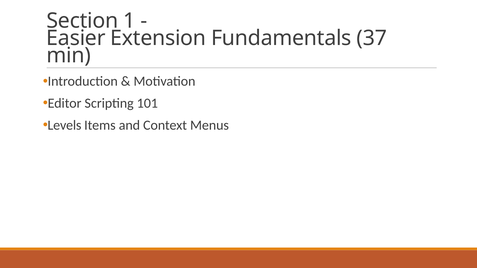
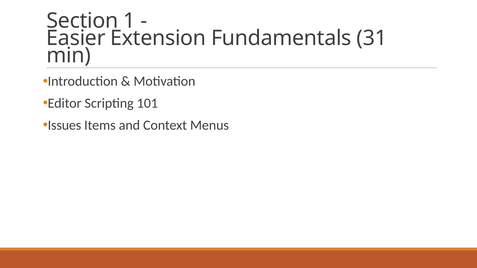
37: 37 -> 31 (372, 38)
Levels: Levels -> Issues (64, 125)
